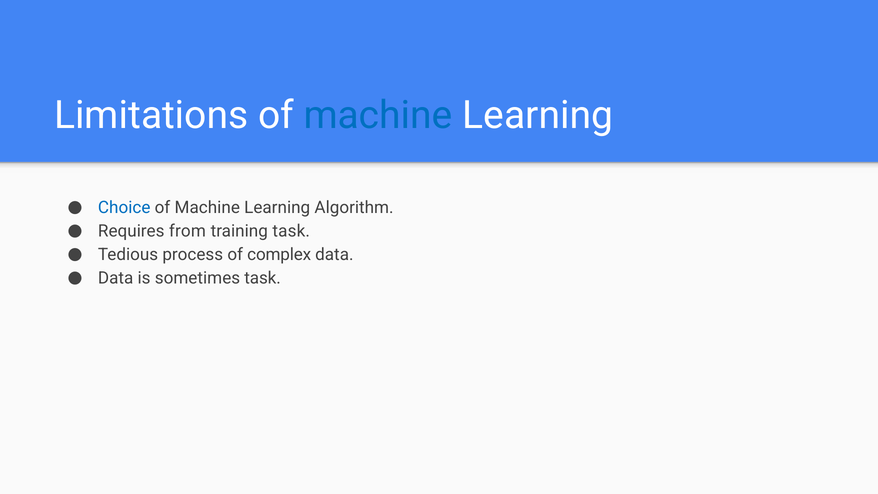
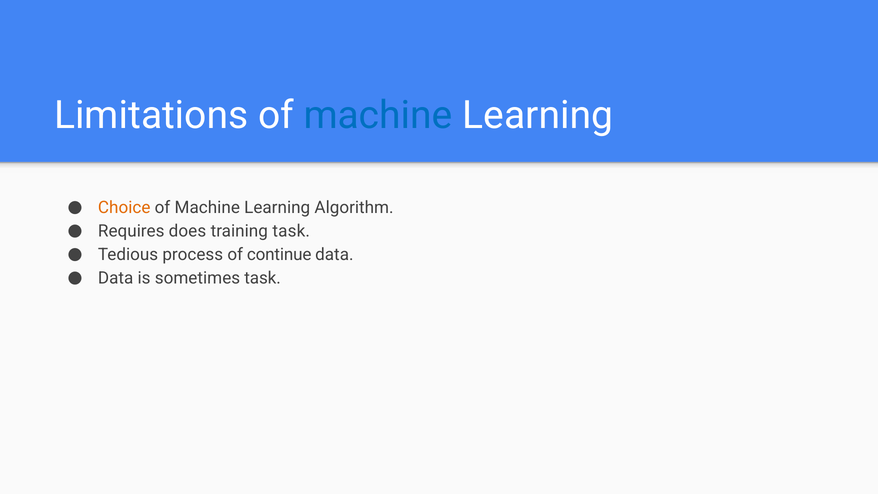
Choice colour: blue -> orange (124, 208)
from: from -> does (187, 231)
complex: complex -> continue (279, 255)
